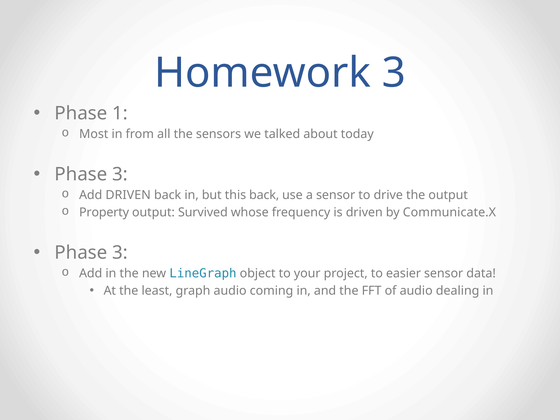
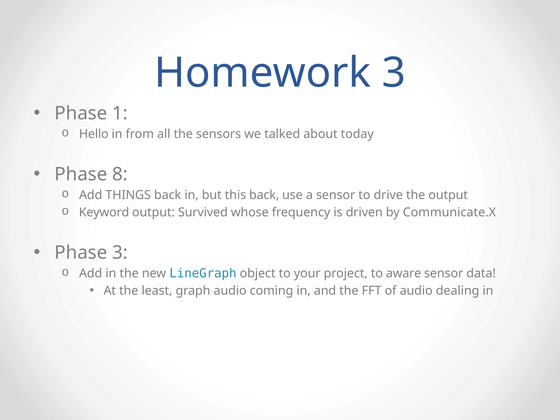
Most: Most -> Hello (94, 134)
3: 3 -> 8 (120, 174)
Add DRIVEN: DRIVEN -> THINGS (128, 195)
Property: Property -> Keyword (104, 212)
easier: easier -> aware (404, 273)
